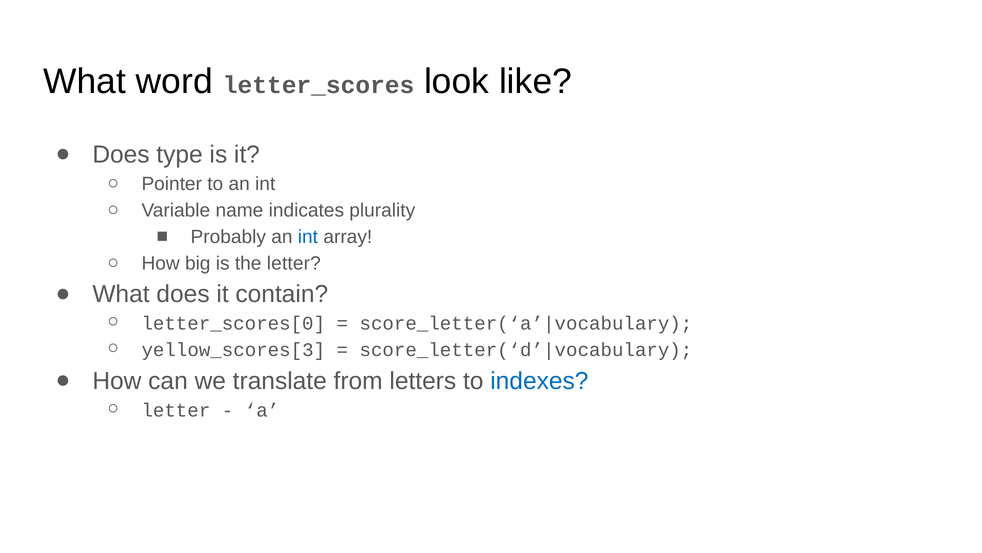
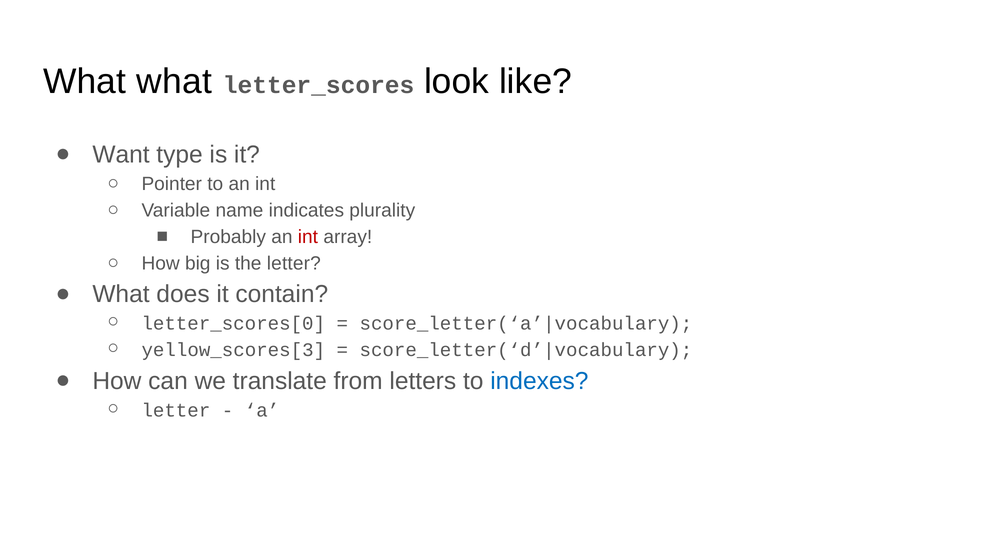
What word: word -> what (174, 81)
Does: Does -> Want (121, 154)
int colour: blue -> red (308, 237)
